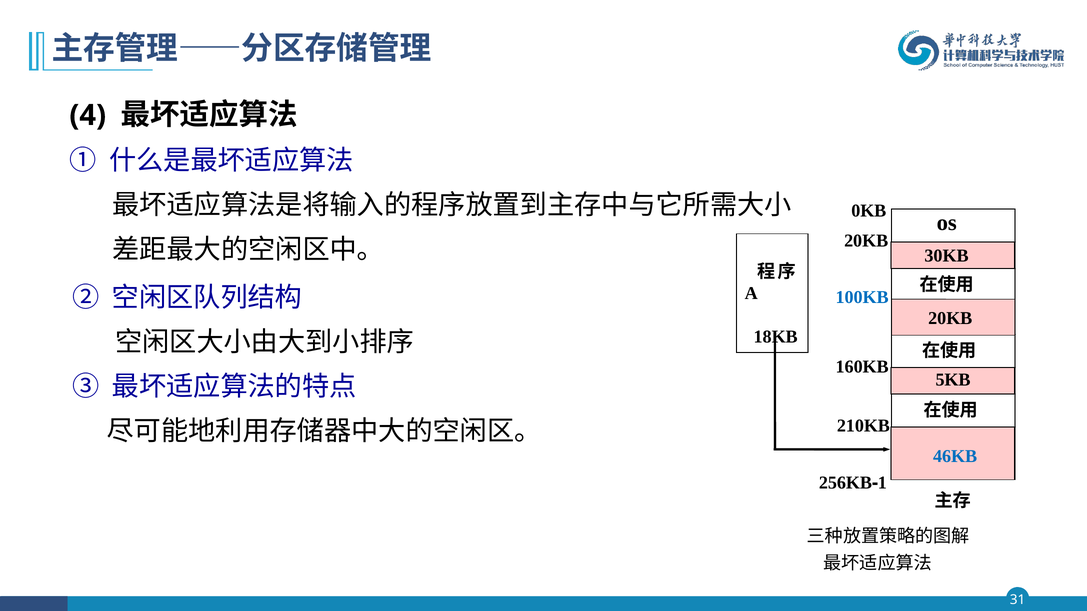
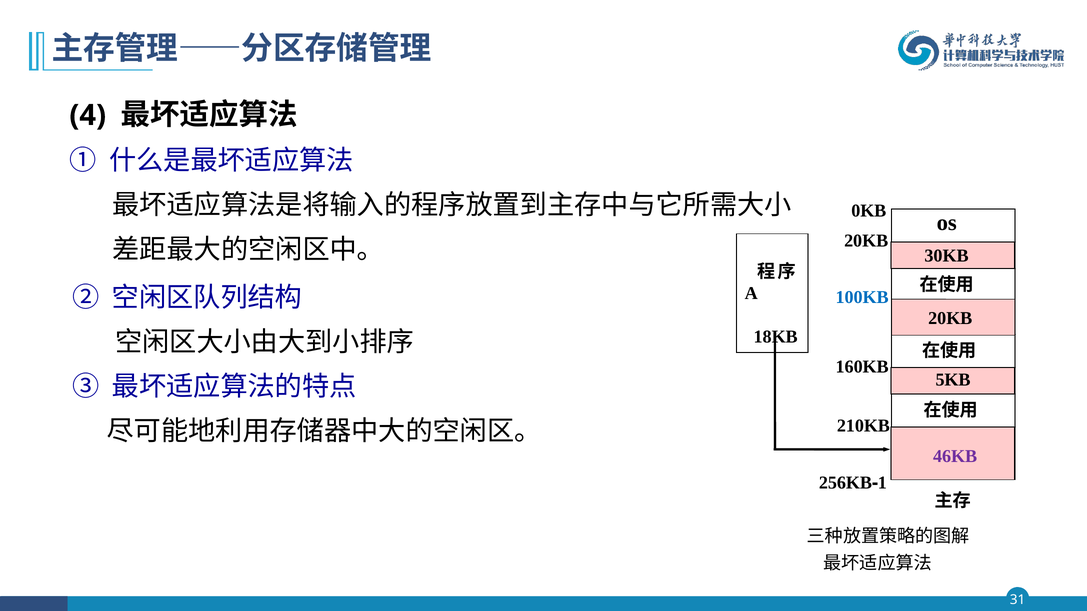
46KB colour: blue -> purple (955, 457)
